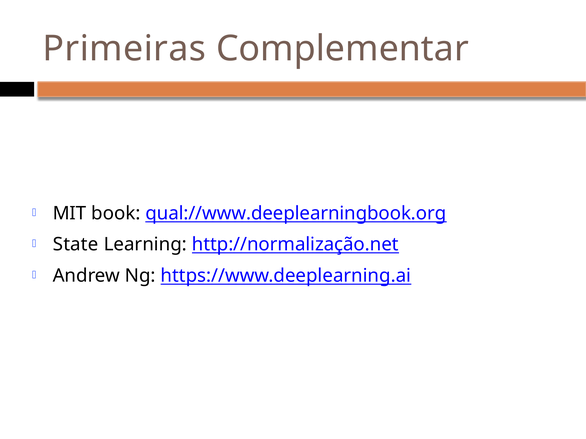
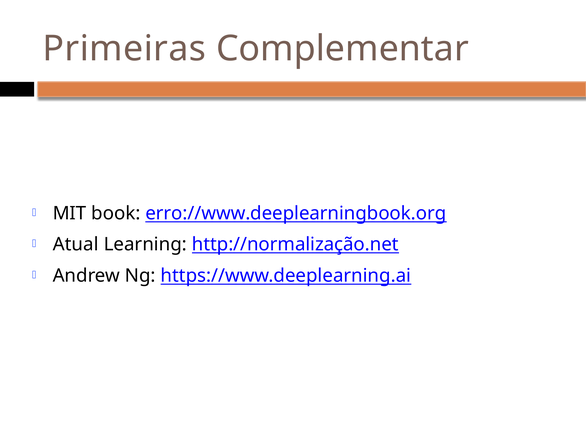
qual://www.deeplearningbook.org: qual://www.deeplearningbook.org -> erro://www.deeplearningbook.org (296, 213)
State: State -> Atual (76, 245)
